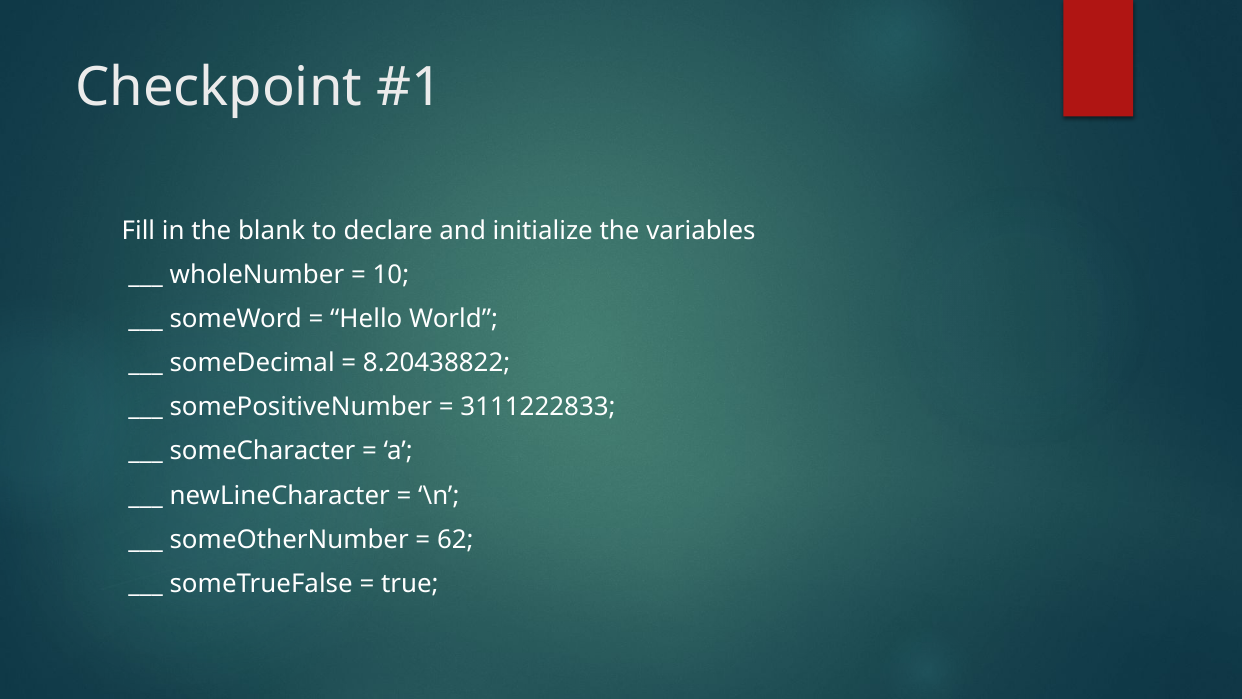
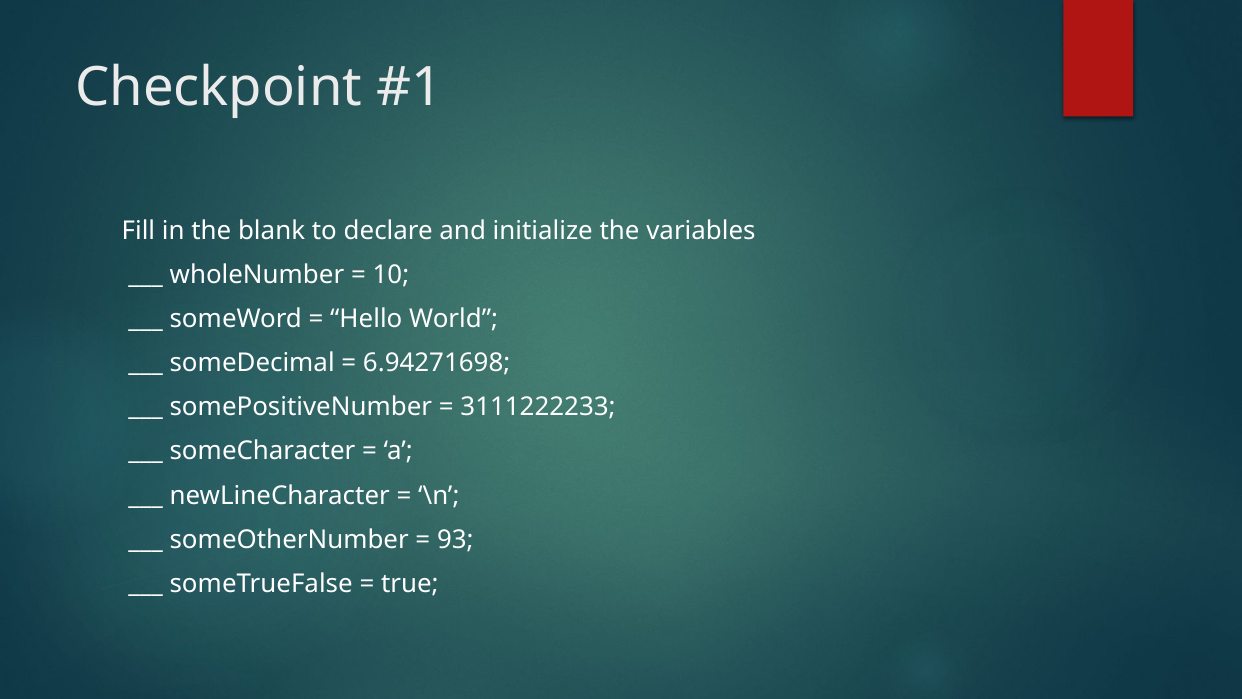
8.20438822: 8.20438822 -> 6.94271698 (437, 363)
3111222833: 3111222833 -> 3111222233 (538, 407)
62: 62 -> 93 (455, 539)
